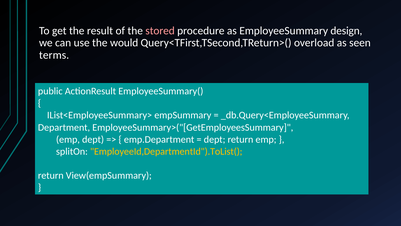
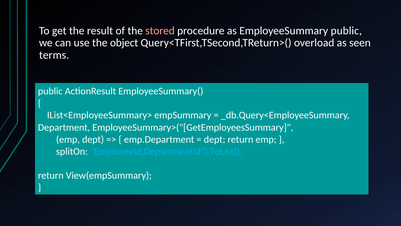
EmployeeSummary design: design -> public (346, 31)
would: would -> object (124, 43)
EmployeeId,DepartmentId").ToList( colour: yellow -> light blue (166, 151)
